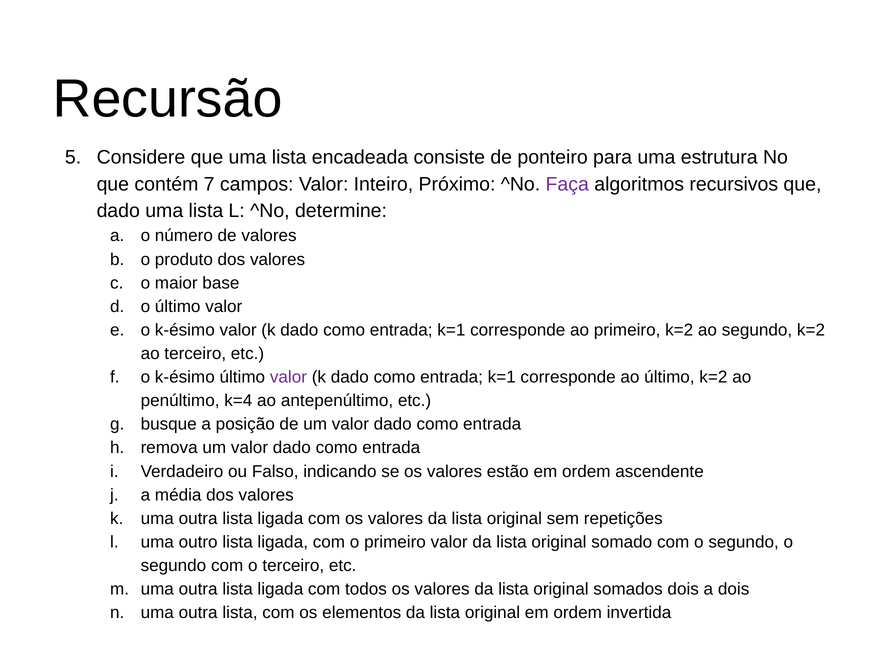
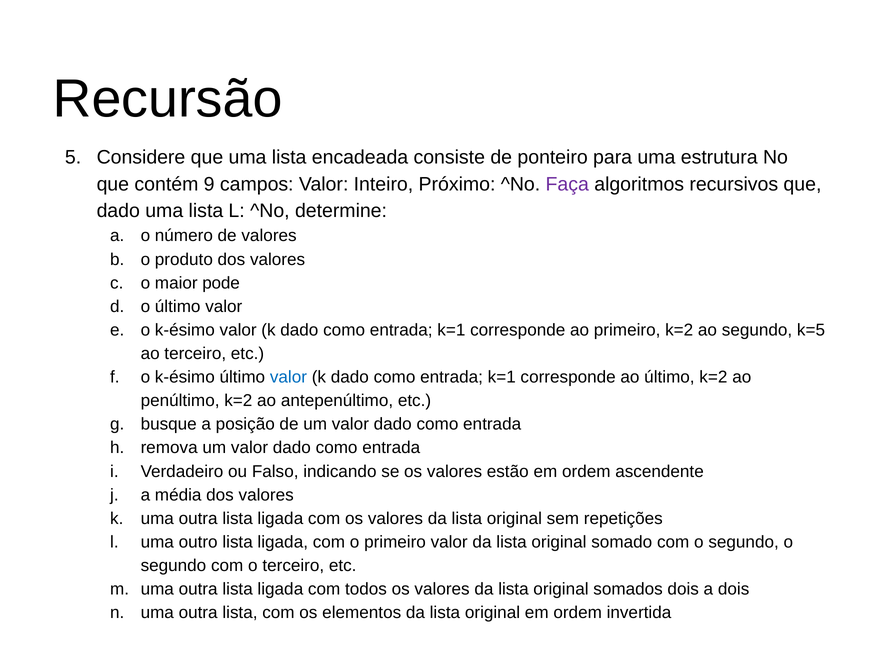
7: 7 -> 9 (209, 184)
base: base -> pode (221, 283)
segundo k=2: k=2 -> k=5 (811, 330)
valor colour: purple -> blue (288, 377)
penúltimo k=4: k=4 -> k=2 (238, 401)
